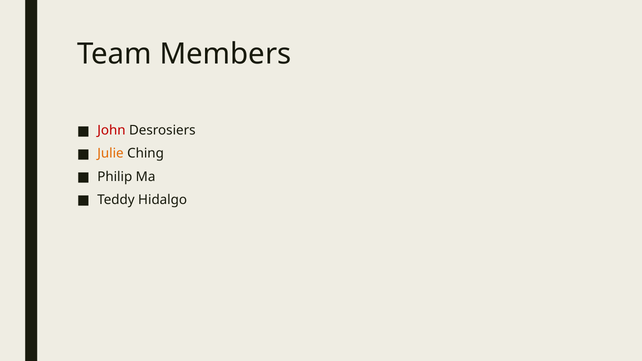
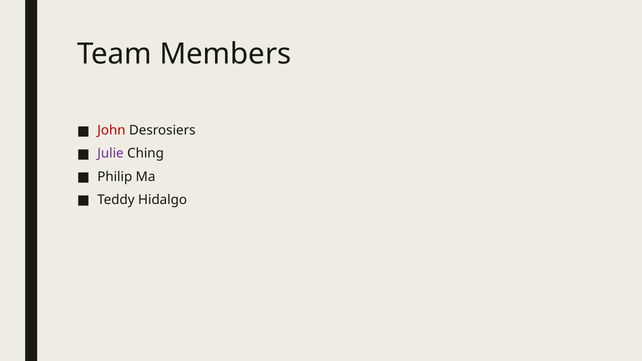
Julie colour: orange -> purple (110, 154)
